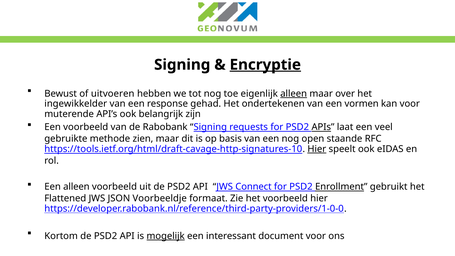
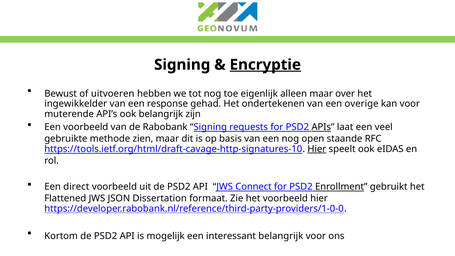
alleen underline: present -> none (294, 94)
vormen: vormen -> overige (362, 104)
Een alleen: alleen -> direct (76, 187)
Voorbeeldje: Voorbeeldje -> Dissertation (160, 198)
mogelijk underline: present -> none (166, 236)
interessant document: document -> belangrijk (281, 236)
